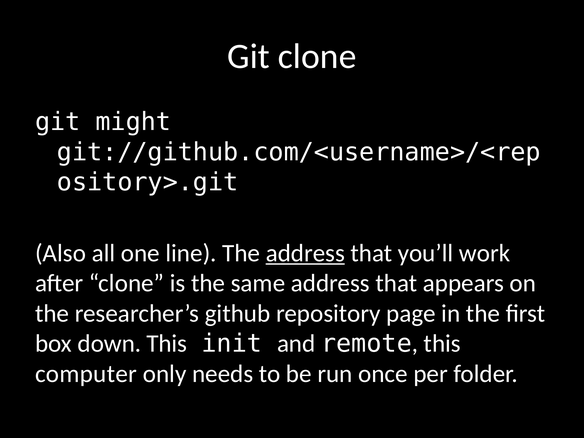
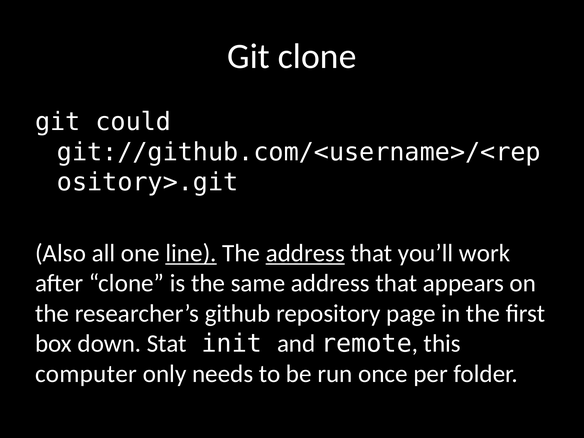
might: might -> could (133, 122)
line underline: none -> present (191, 253)
down This: This -> Stat (167, 344)
